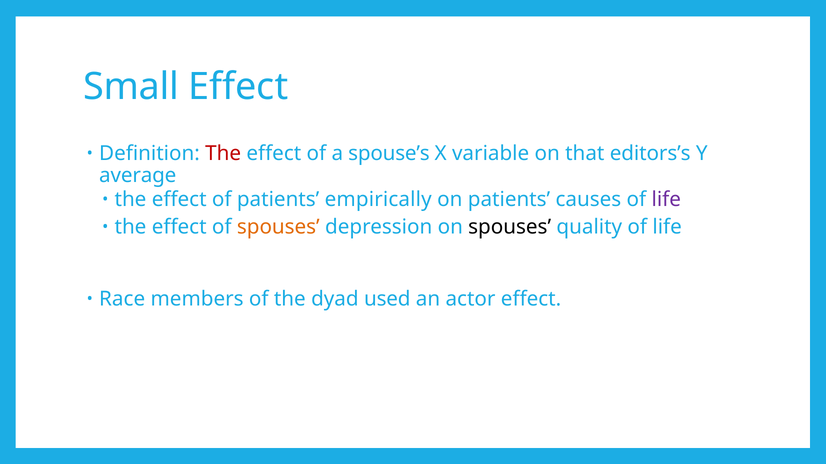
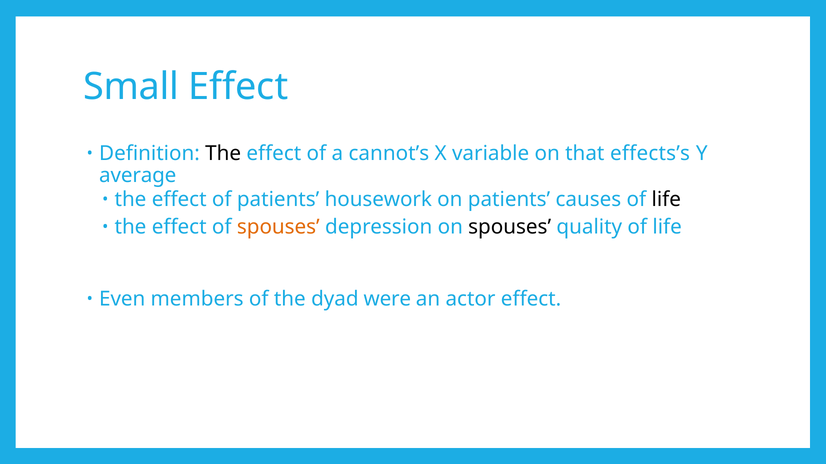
The colour: red -> black (223, 154)
spouse’s: spouse’s -> cannot’s (389, 154)
editors’s: editors’s -> effects’s (650, 154)
empirically: empirically -> housework (378, 200)
life colour: purple -> black (666, 200)
Race: Race -> Even (122, 299)
used: used -> were (387, 299)
